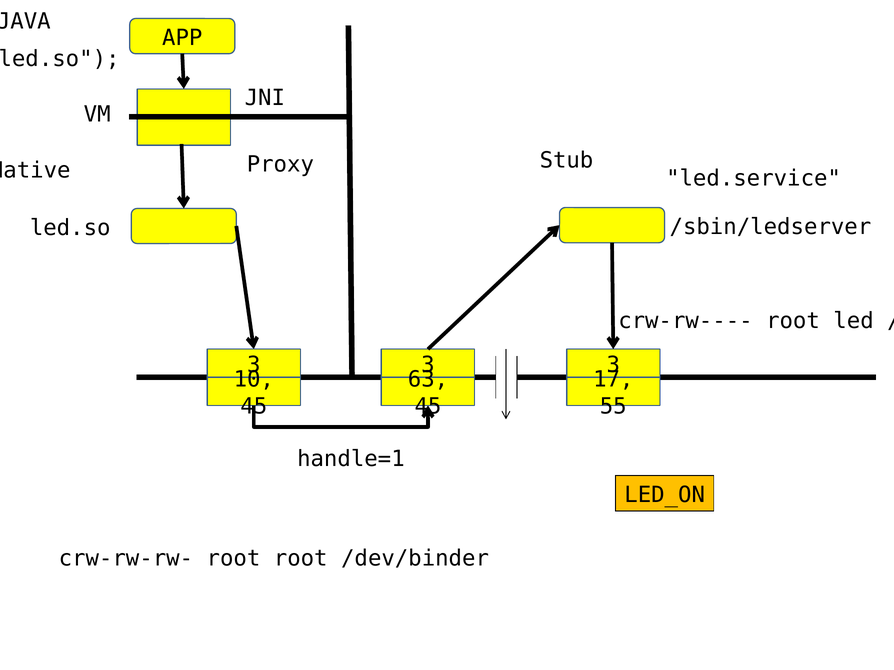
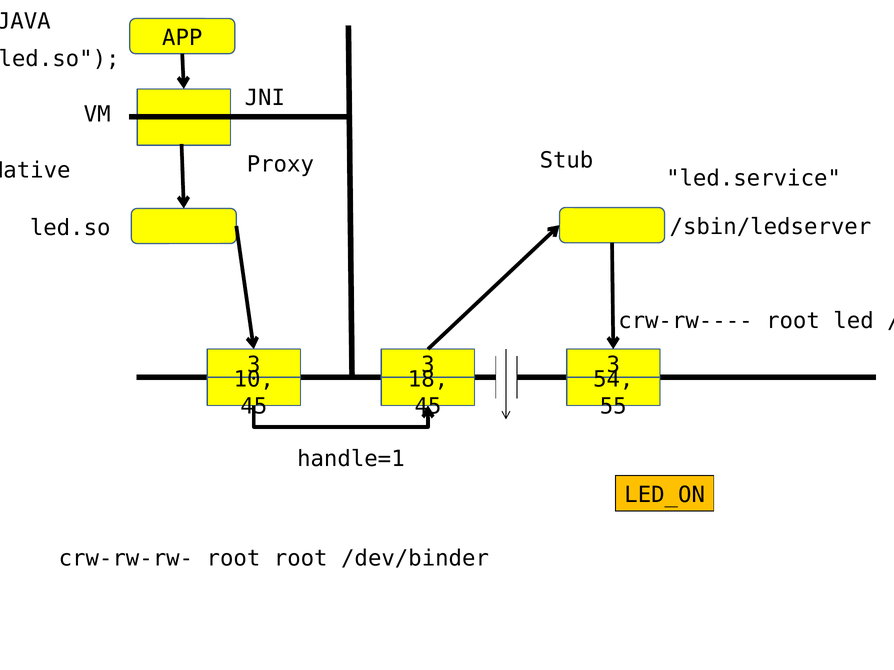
63: 63 -> 18 (428, 380)
17: 17 -> 54 (613, 380)
